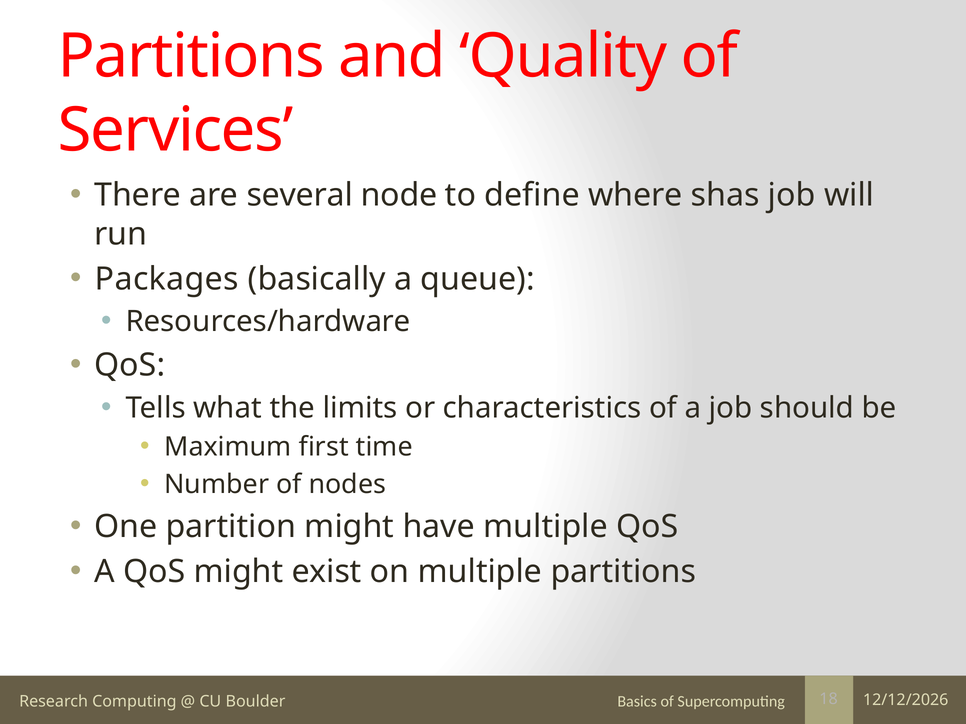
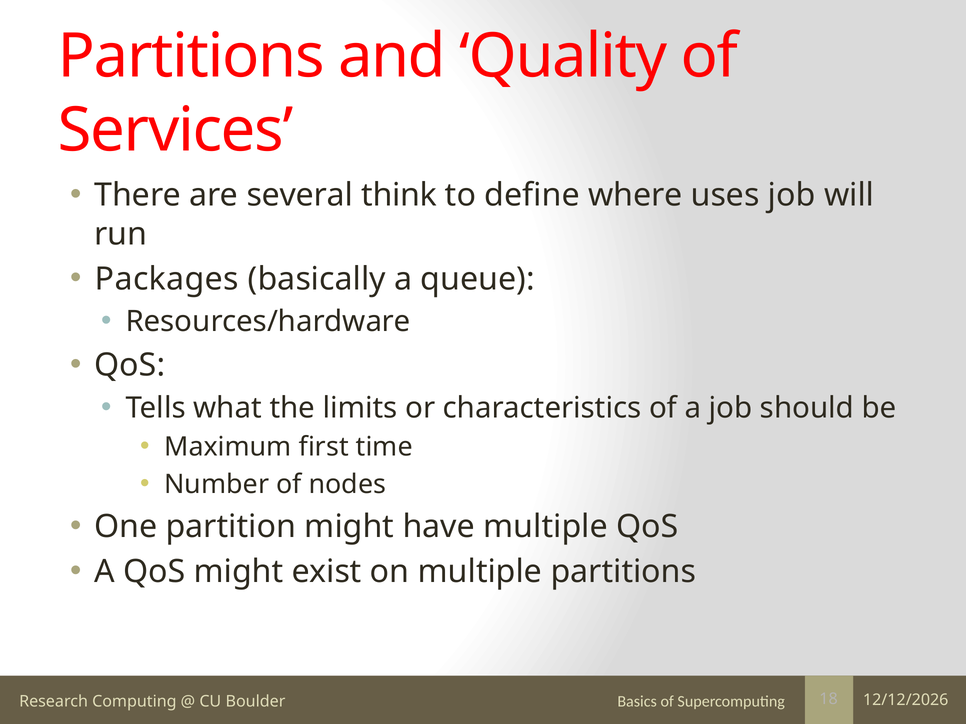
node: node -> think (399, 195)
shas: shas -> uses (725, 195)
